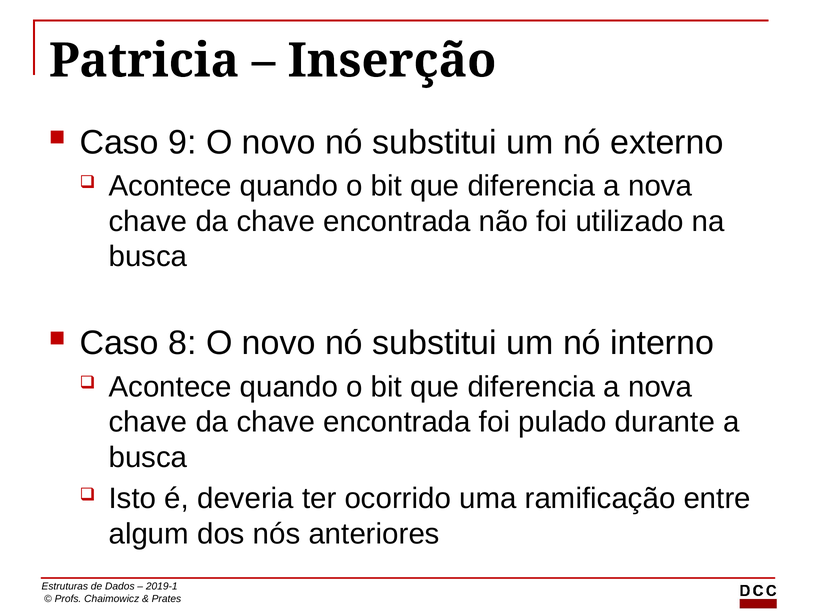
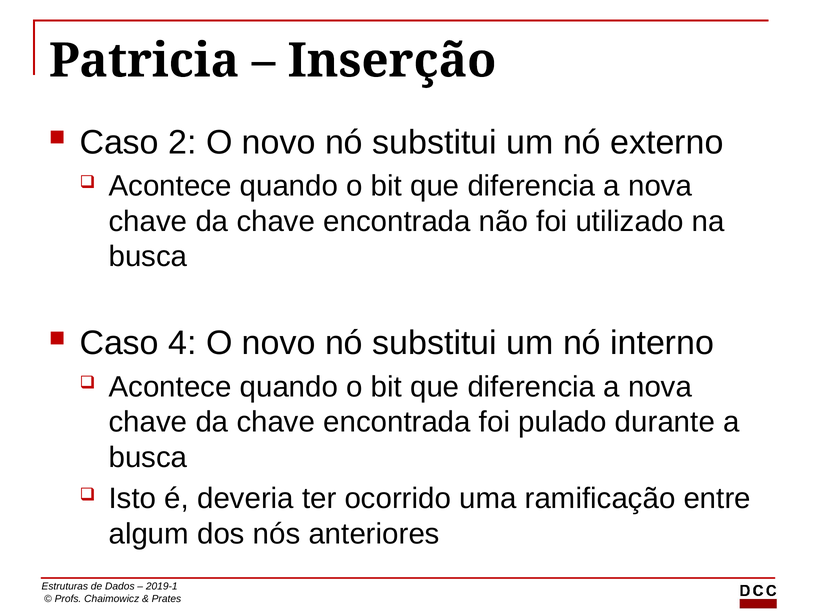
9: 9 -> 2 (182, 142)
8: 8 -> 4 (182, 343)
